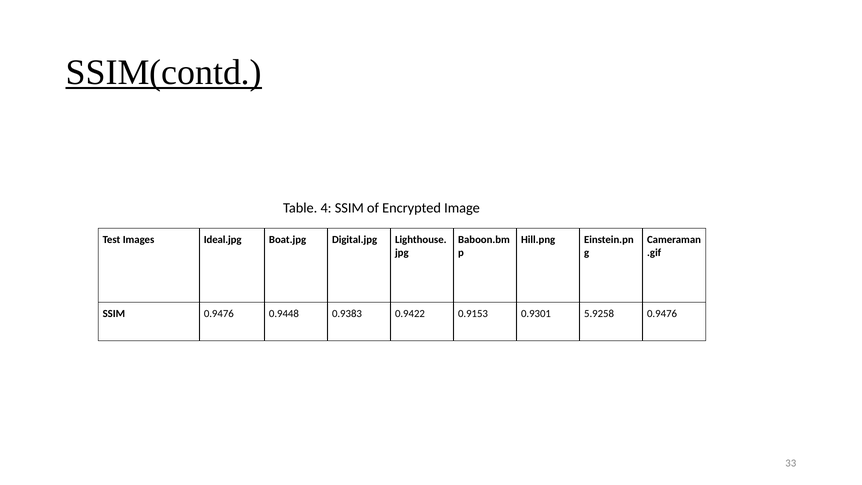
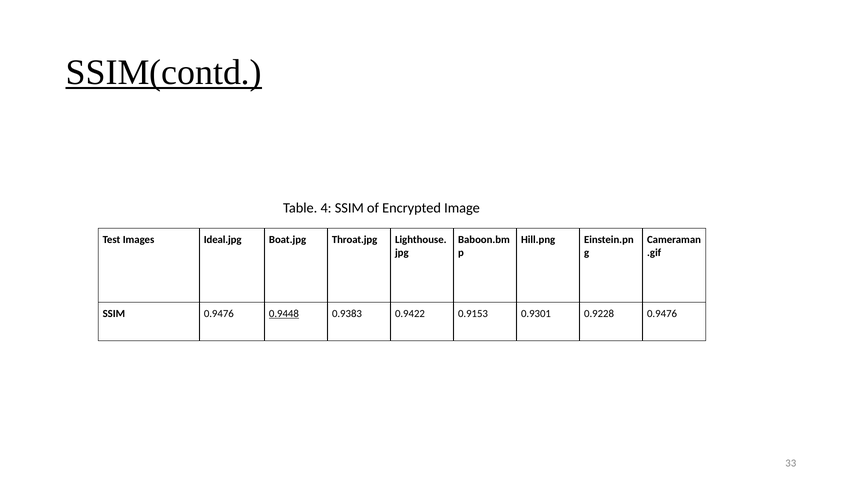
Digital.jpg: Digital.jpg -> Throat.jpg (355, 239)
0.9448 underline: none -> present (284, 313)
5.9258: 5.9258 -> 0.9228 (599, 313)
